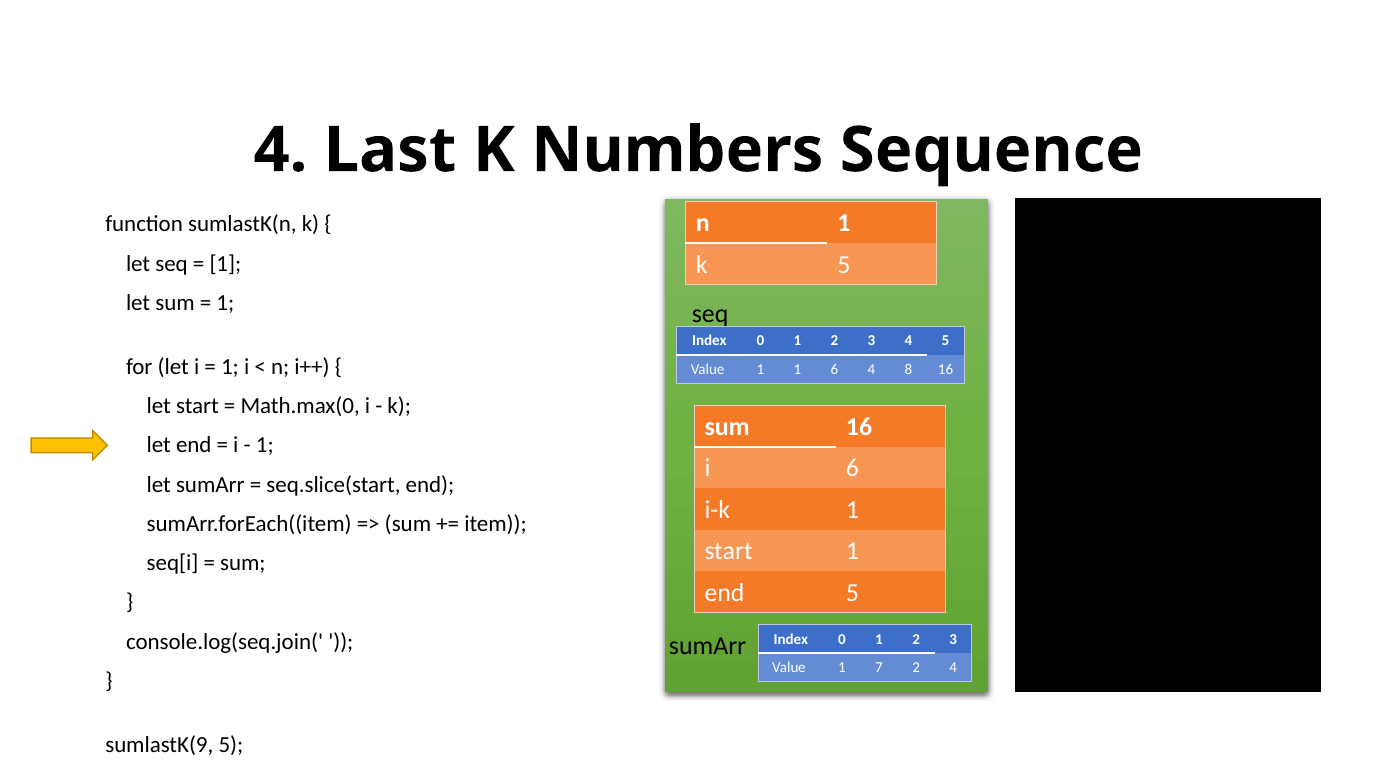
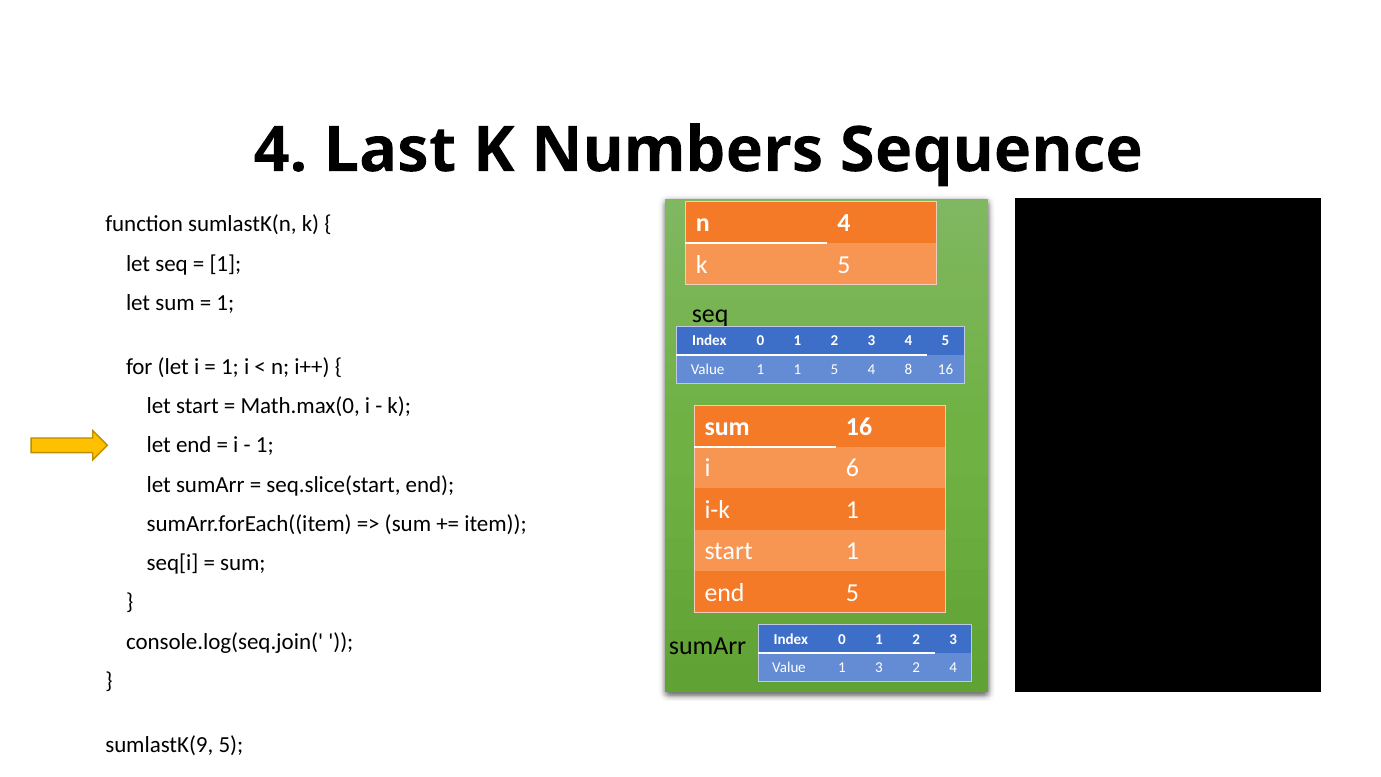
n 1: 1 -> 4 (844, 223)
1 6: 6 -> 5 (834, 369)
1 7: 7 -> 3 (879, 667)
